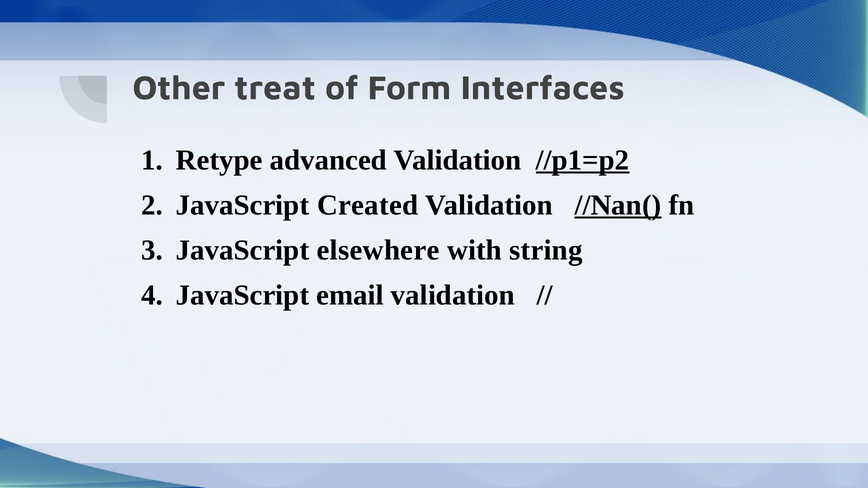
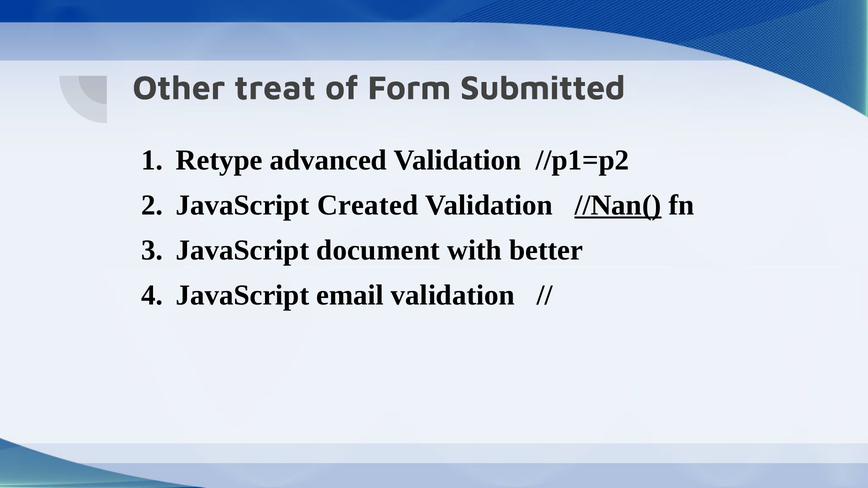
Interfaces: Interfaces -> Submitted (543, 88)
//p1=p2 underline: present -> none (583, 160)
elsewhere: elsewhere -> document (378, 250)
string: string -> better (546, 250)
